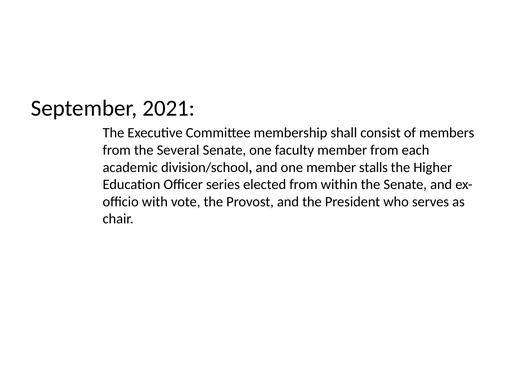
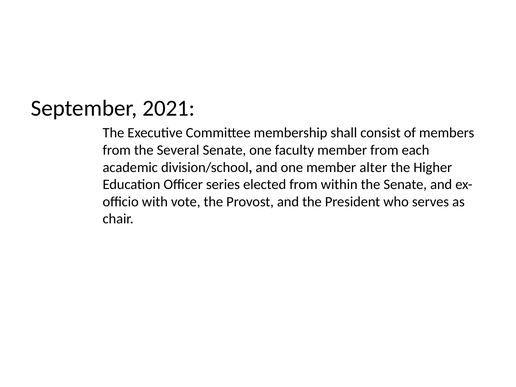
stalls: stalls -> alter (373, 167)
